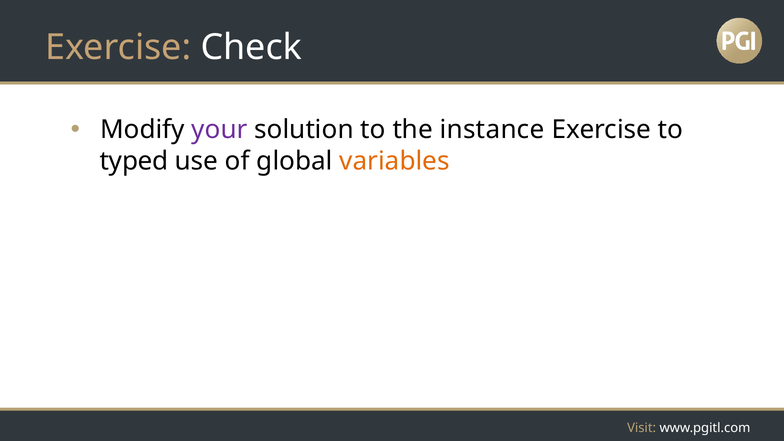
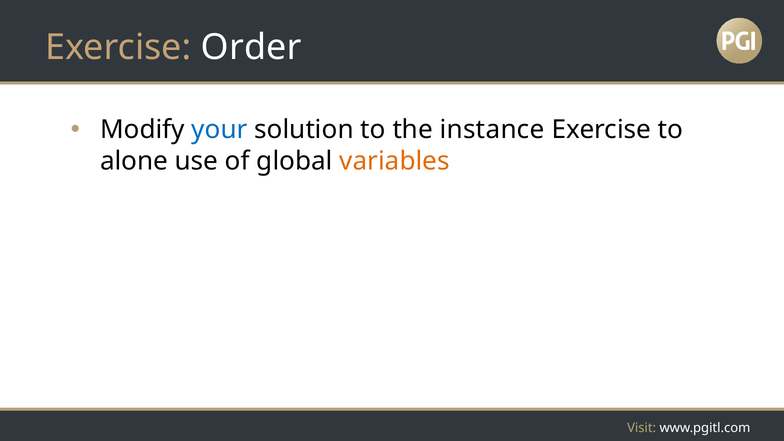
Check: Check -> Order (251, 47)
your colour: purple -> blue (220, 130)
typed: typed -> alone (134, 161)
